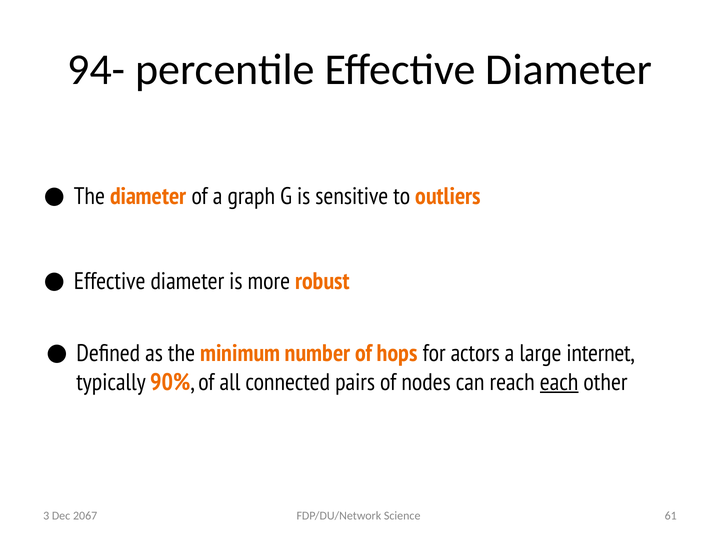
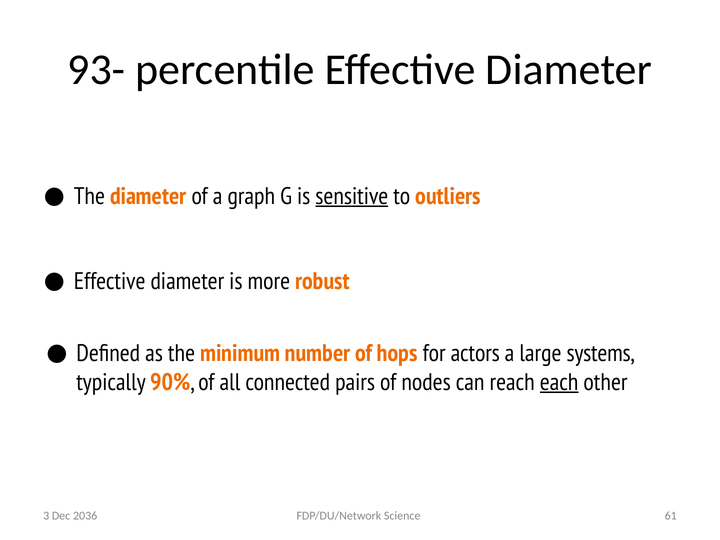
94-: 94- -> 93- (96, 70)
sensitive underline: none -> present (352, 196)
internet: internet -> systems (601, 353)
2067: 2067 -> 2036 (85, 516)
